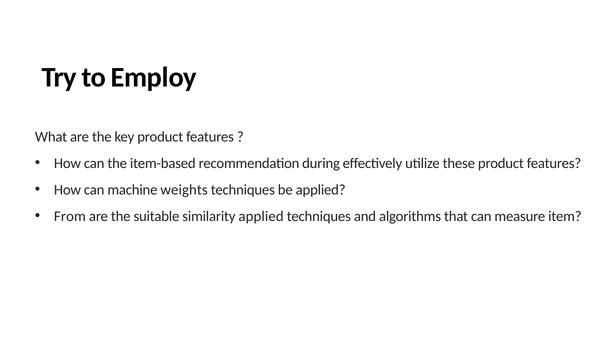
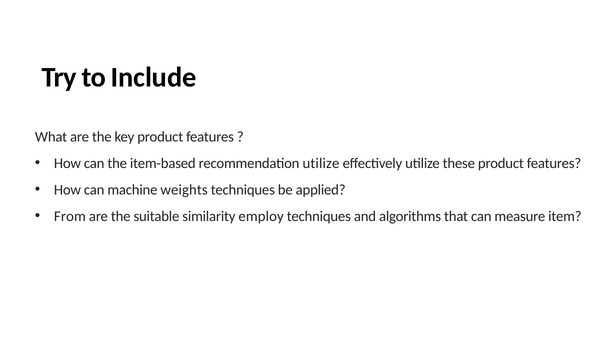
Employ: Employ -> Include (154, 77)
recommendation during: during -> utilize (321, 163)
similarity applied: applied -> employ (261, 216)
